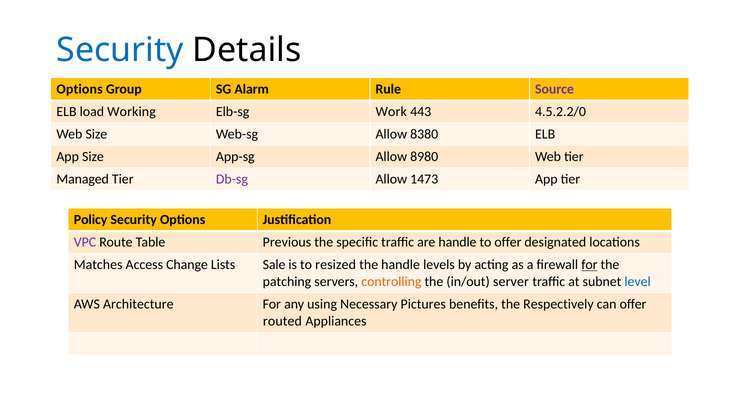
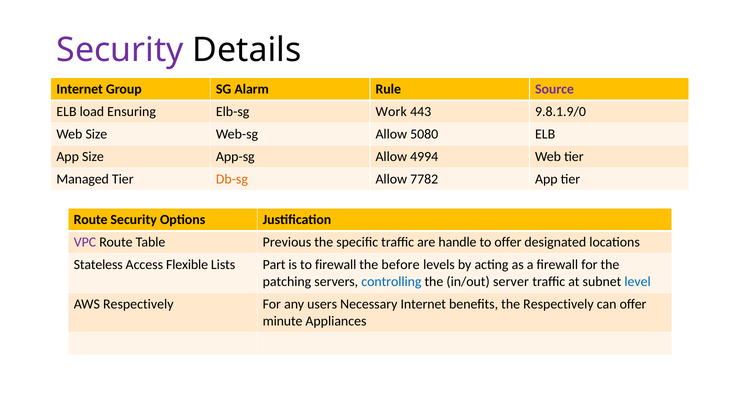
Security colour: blue -> purple (120, 50)
Options: Options -> Internet (80, 89)
Working: Working -> Ensuring (132, 112)
4.5.2.2/0: 4.5.2.2/0 -> 9.8.1.9/0 (561, 112)
8380: 8380 -> 5080 (424, 134)
8980: 8980 -> 4994 (424, 157)
Db-sg colour: purple -> orange (232, 179)
1473: 1473 -> 7782 (424, 179)
Policy: Policy -> Route (91, 220)
Matches: Matches -> Stateless (98, 265)
Change: Change -> Flexible (187, 265)
Sale: Sale -> Part (274, 265)
to resized: resized -> firewall (336, 265)
the handle: handle -> before (401, 265)
for underline: present -> none (589, 265)
controlling colour: orange -> blue (391, 282)
AWS Architecture: Architecture -> Respectively (138, 304)
using: using -> users (322, 304)
Necessary Pictures: Pictures -> Internet (423, 304)
routed: routed -> minute (283, 321)
